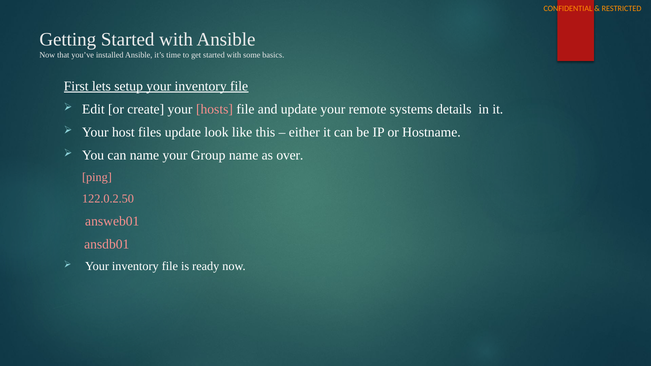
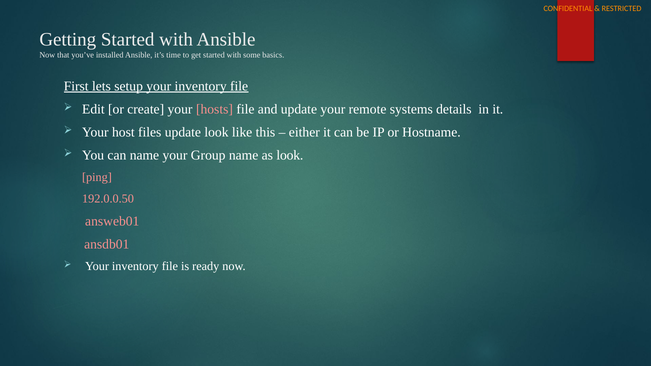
as over: over -> look (290, 155)
122.0.2.50: 122.0.2.50 -> 192.0.0.50 (108, 199)
